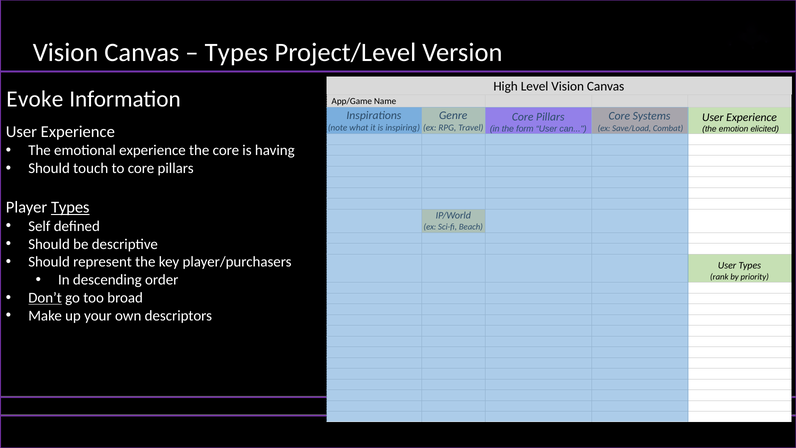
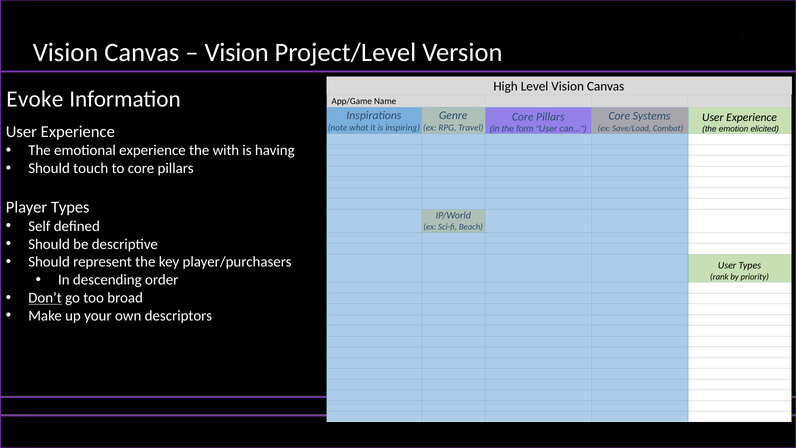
Types: Types -> Vision (237, 52)
the core: core -> with (226, 150)
Types underline: present -> none (70, 207)
